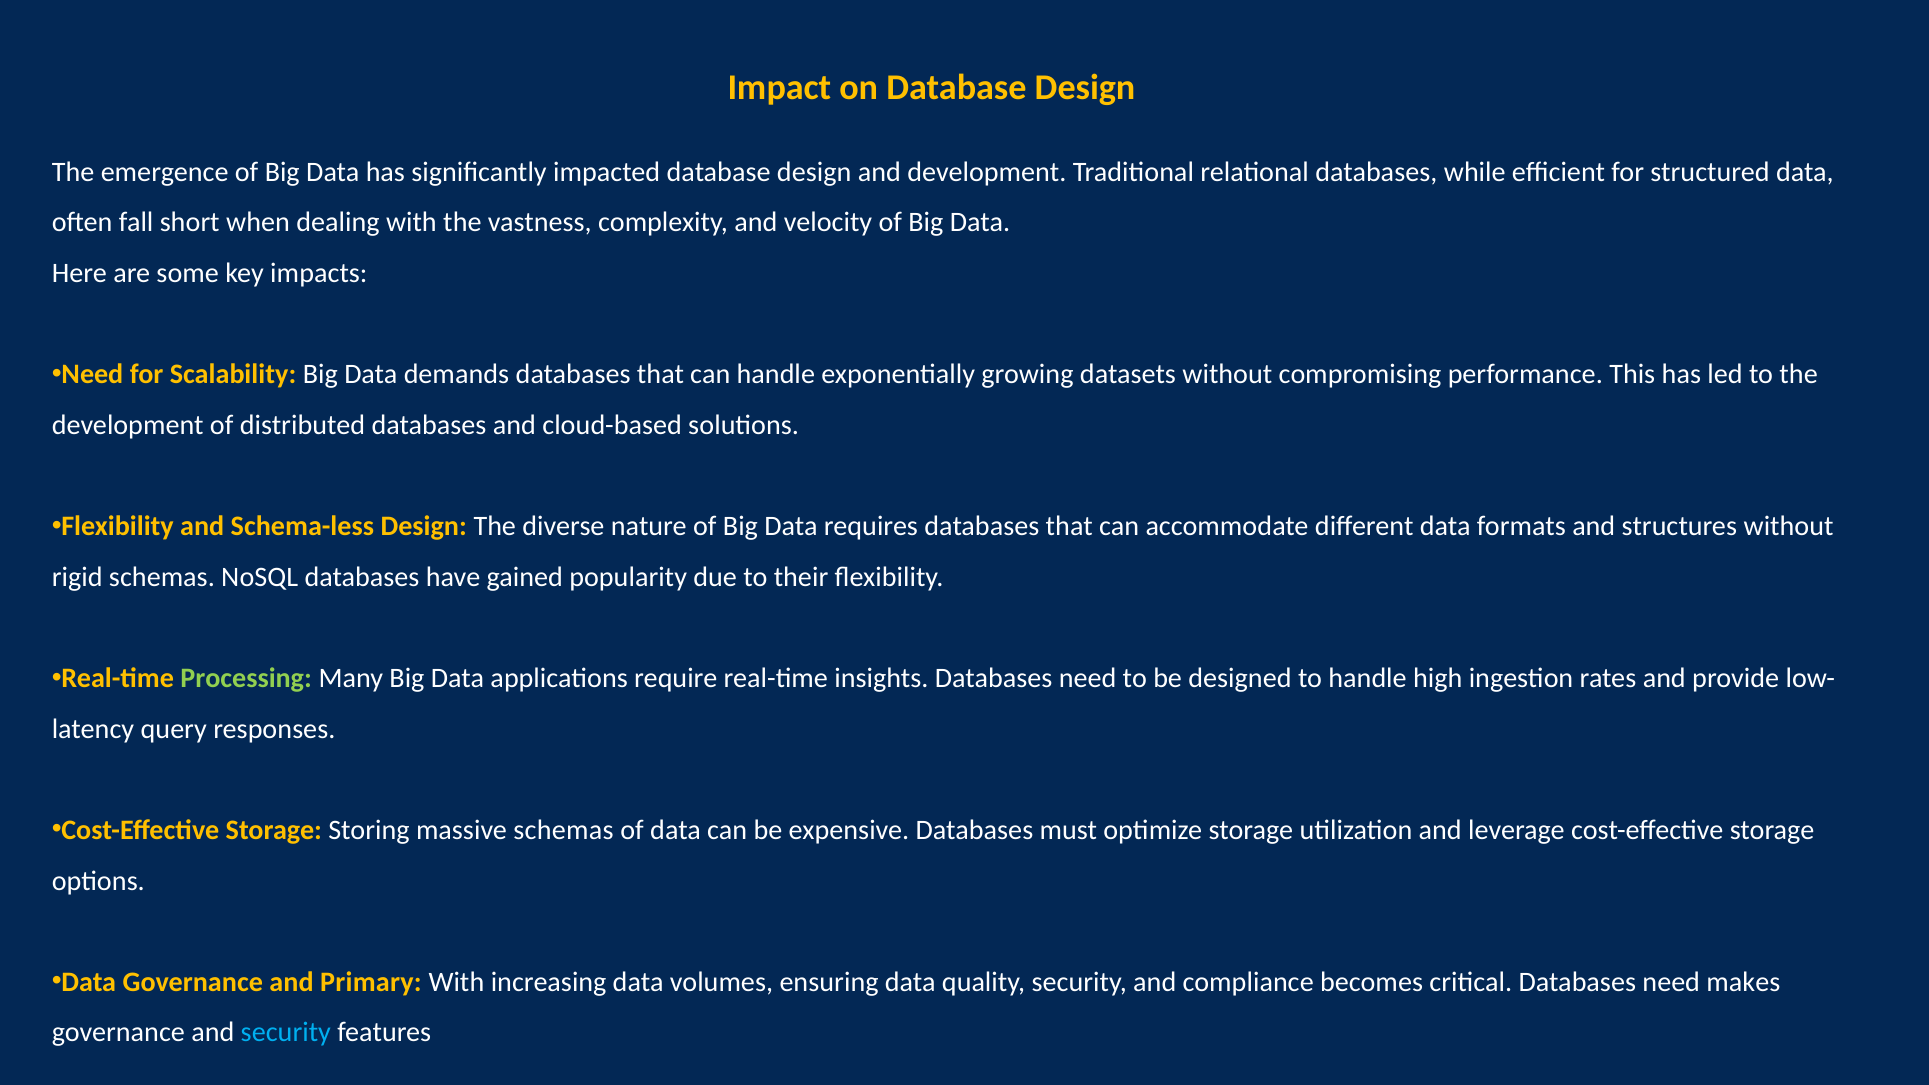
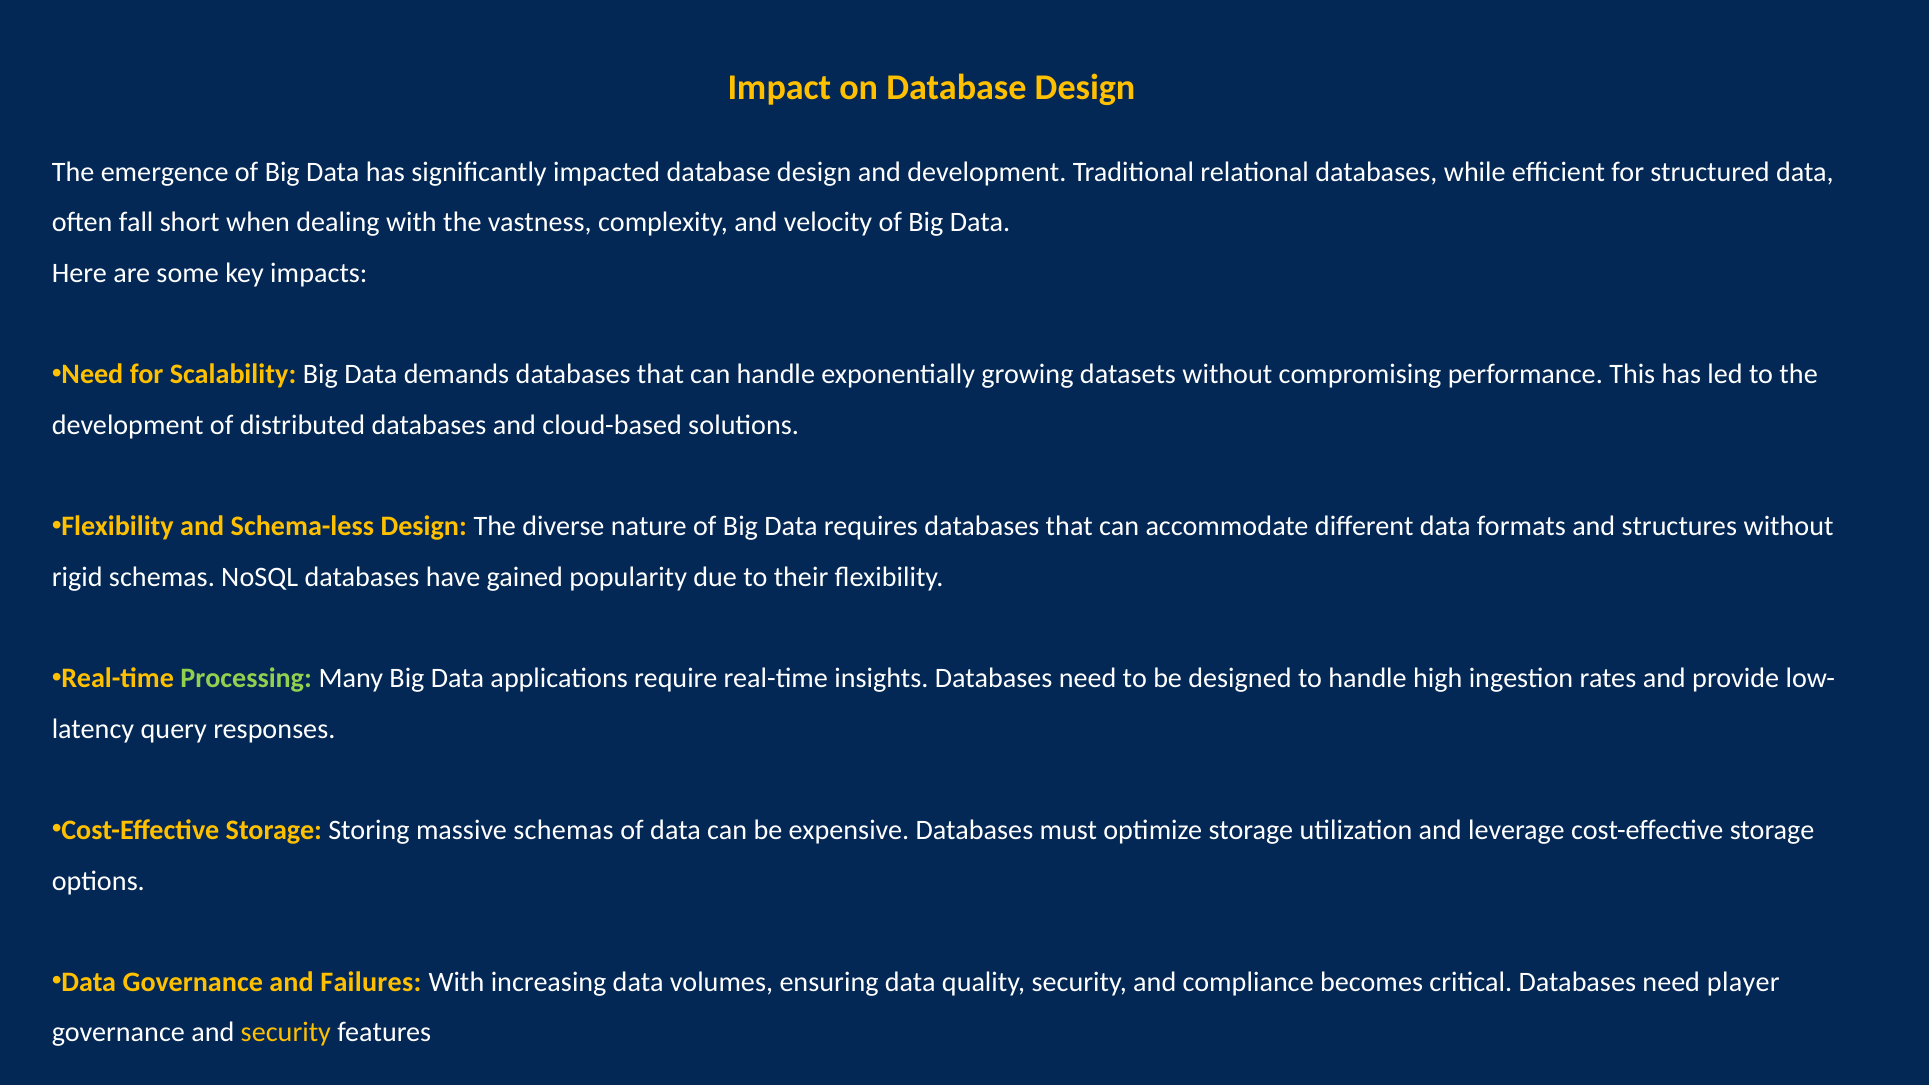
Primary: Primary -> Failures (371, 982)
makes: makes -> player (1743, 982)
security colour: light blue -> yellow (286, 1033)
